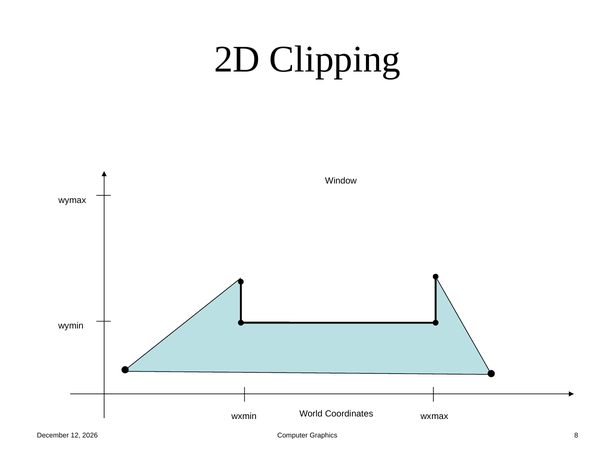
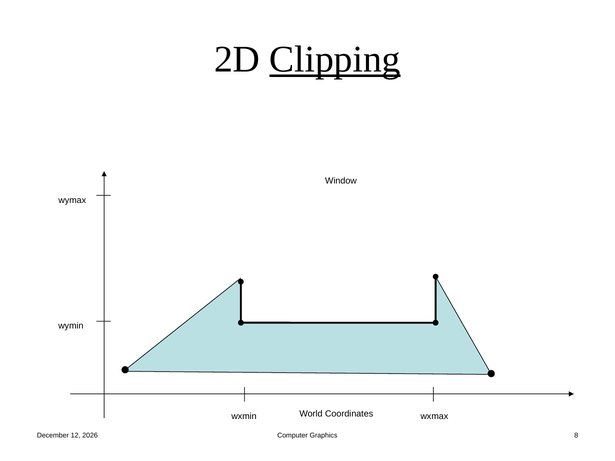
Clipping underline: none -> present (335, 60)
